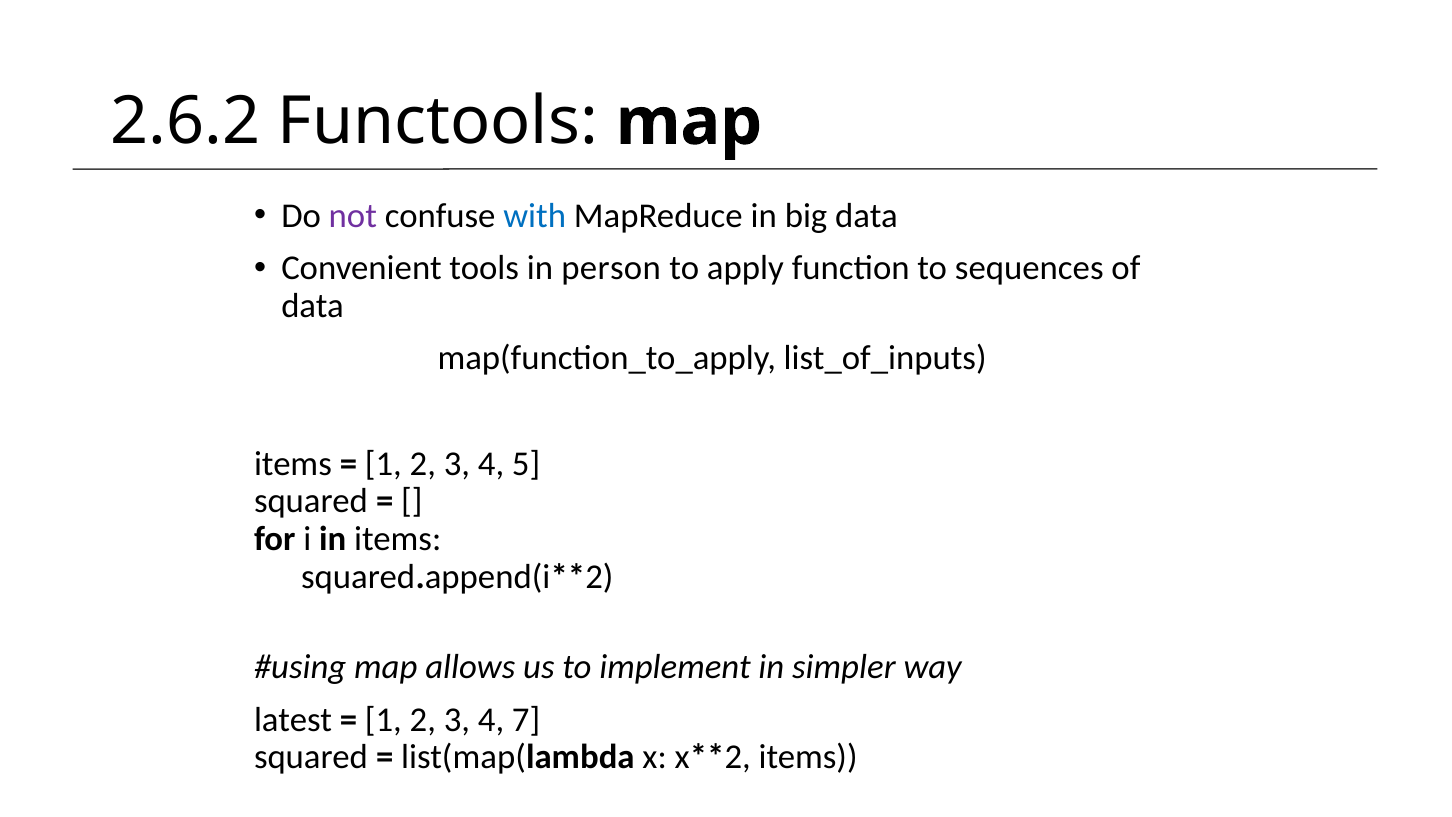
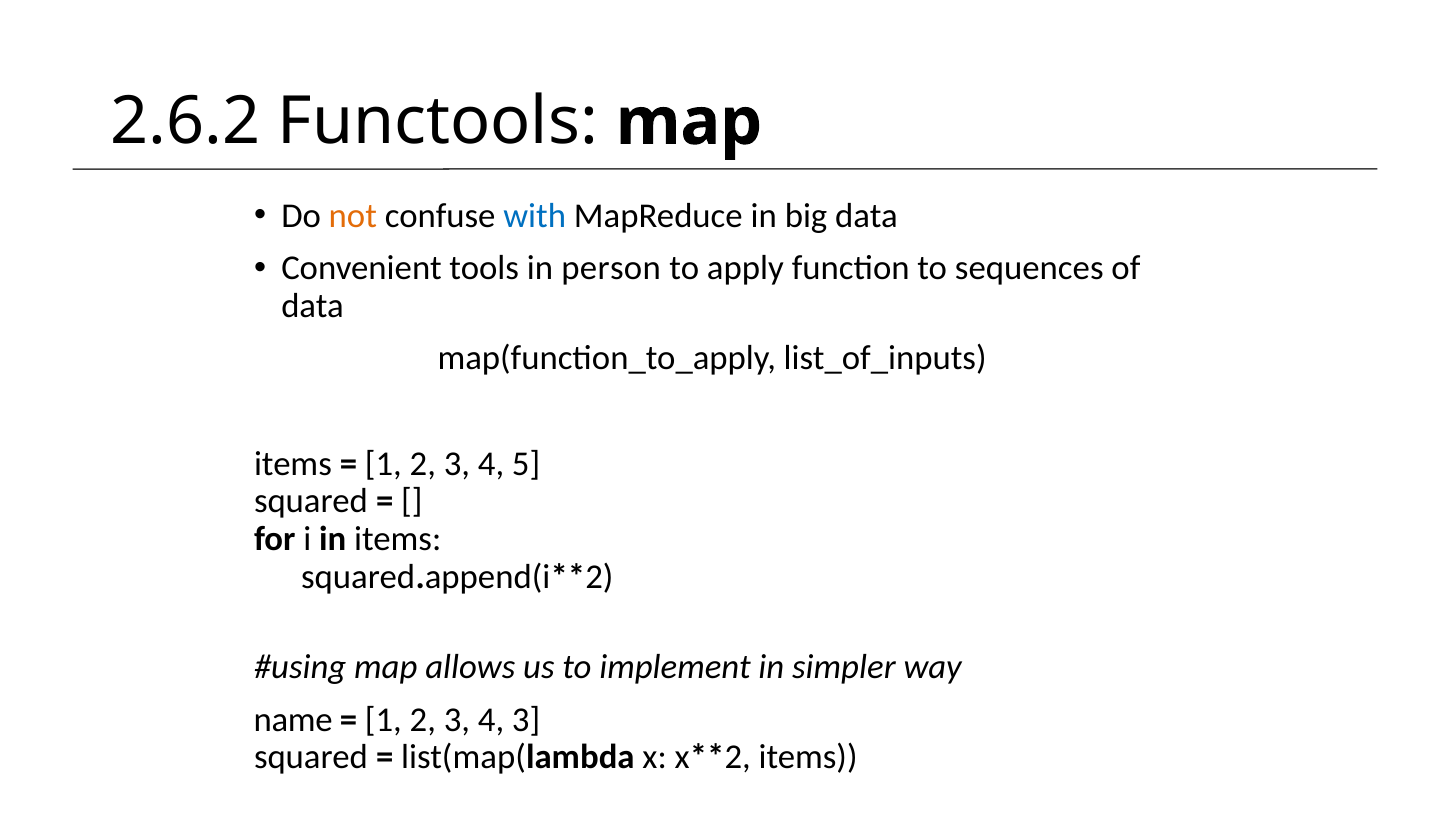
not colour: purple -> orange (353, 215)
latest: latest -> name (293, 719)
4 7: 7 -> 3 (526, 719)
